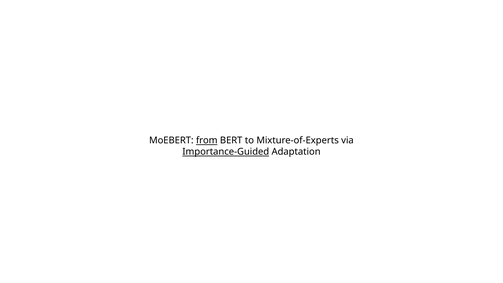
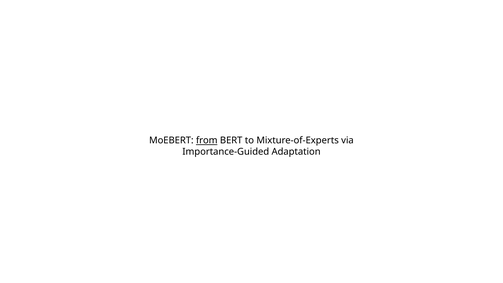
Importance-Guided underline: present -> none (226, 152)
